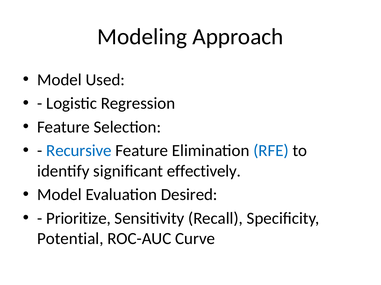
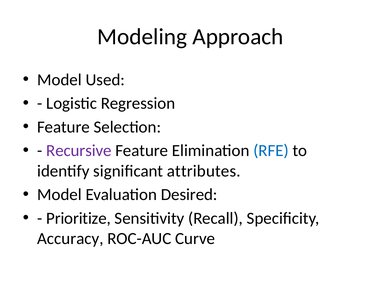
Recursive colour: blue -> purple (79, 151)
effectively: effectively -> attributes (204, 171)
Potential: Potential -> Accuracy (70, 239)
